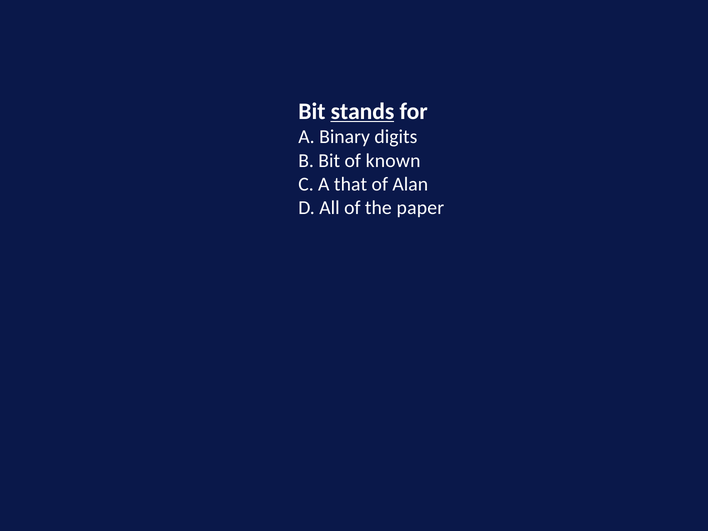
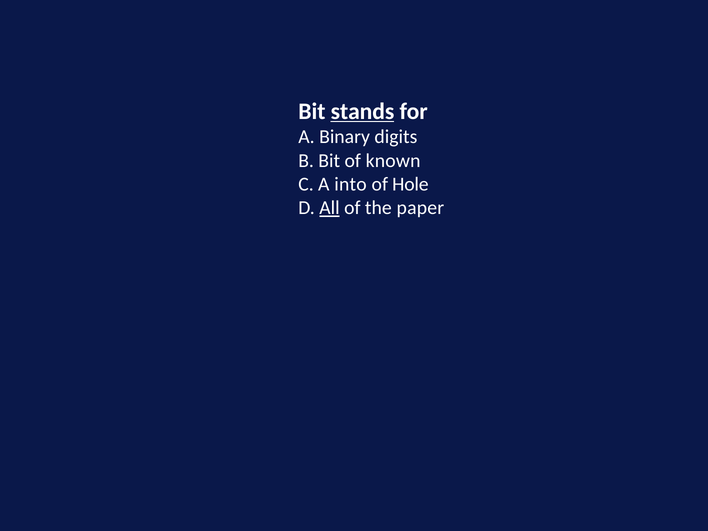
that: that -> into (350, 184)
Alan: Alan -> Hole (410, 184)
All underline: none -> present (329, 208)
